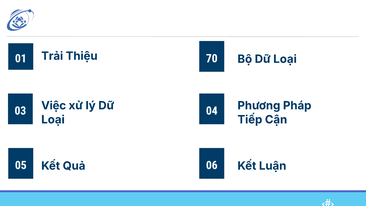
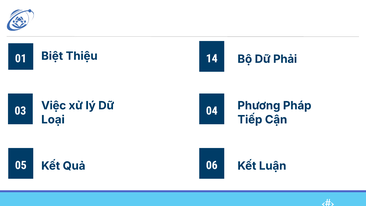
Trải: Trải -> Biệt (52, 56)
70: 70 -> 14 (212, 58)
Bộ Dữ Loại: Loại -> Phải (285, 59)
